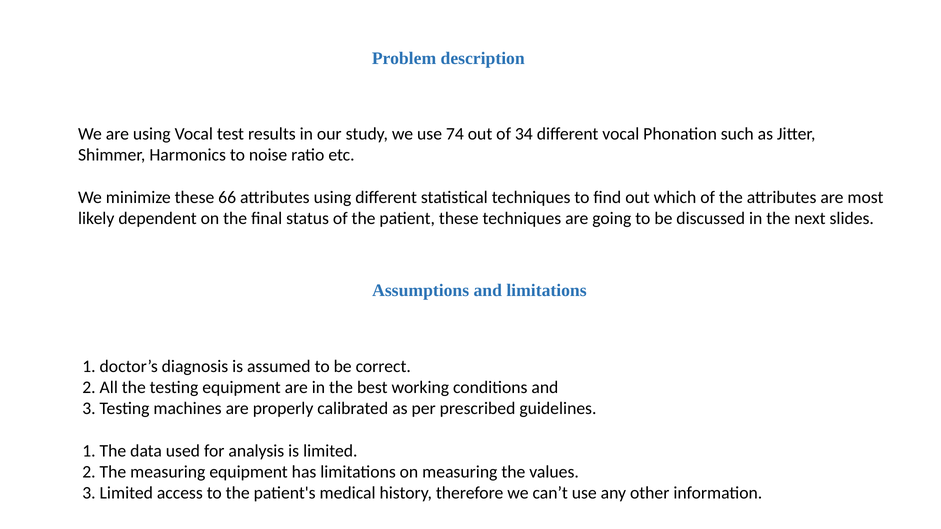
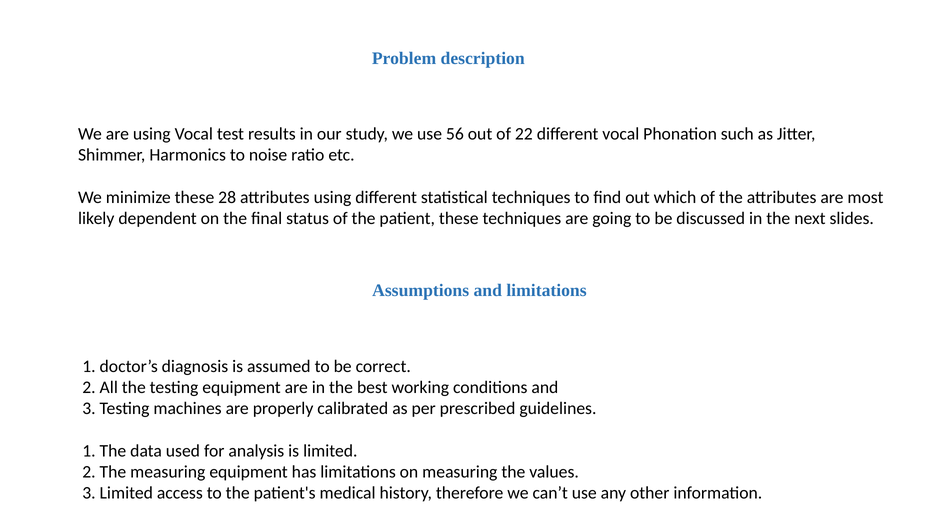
74: 74 -> 56 (455, 134)
34: 34 -> 22 (524, 134)
66: 66 -> 28 (227, 197)
